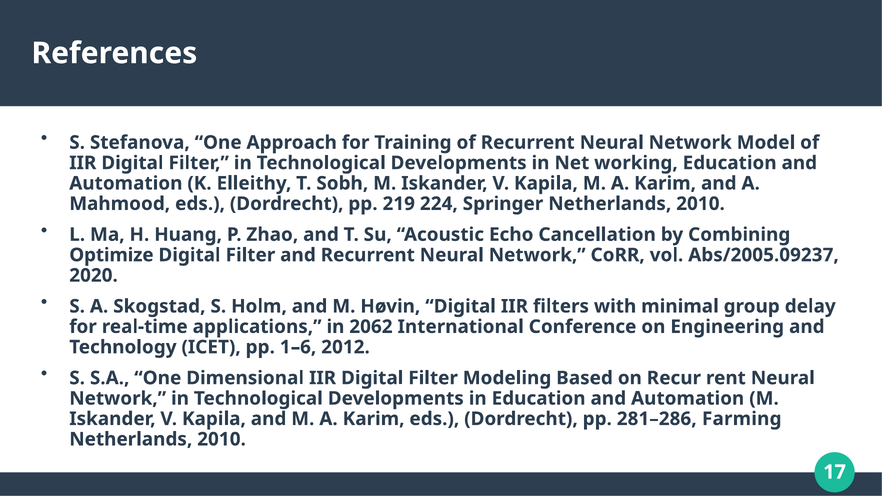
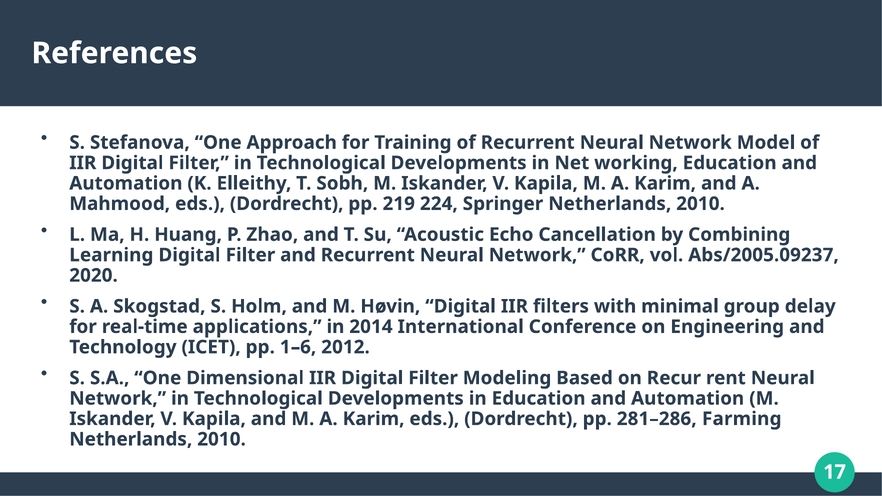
Optimize: Optimize -> Learning (111, 255)
2062: 2062 -> 2014 (371, 327)
